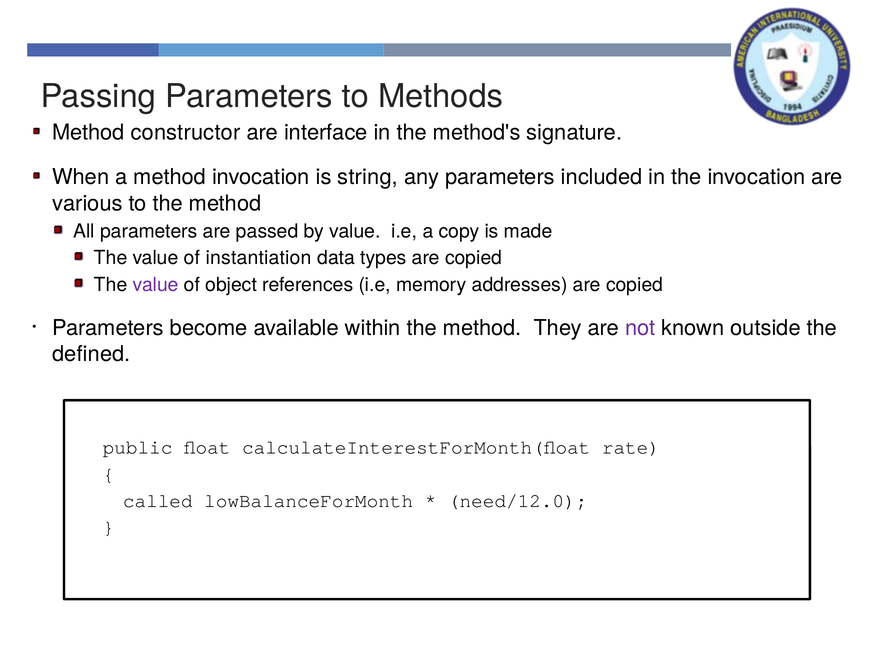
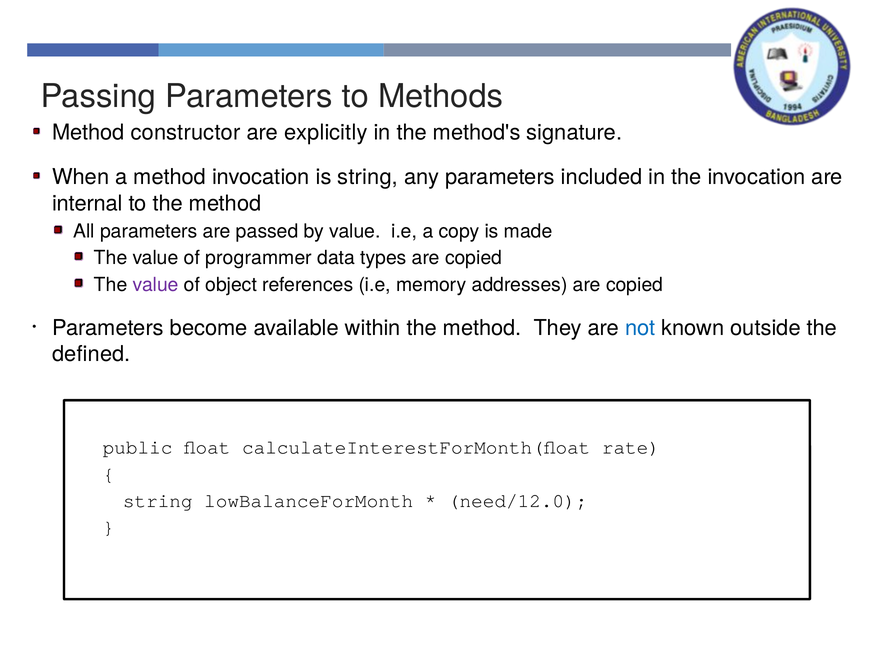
interface: interface -> explicitly (326, 132)
various: various -> internal (87, 203)
instantiation: instantiation -> programmer (259, 258)
not colour: purple -> blue (640, 328)
called: called -> string (158, 500)
